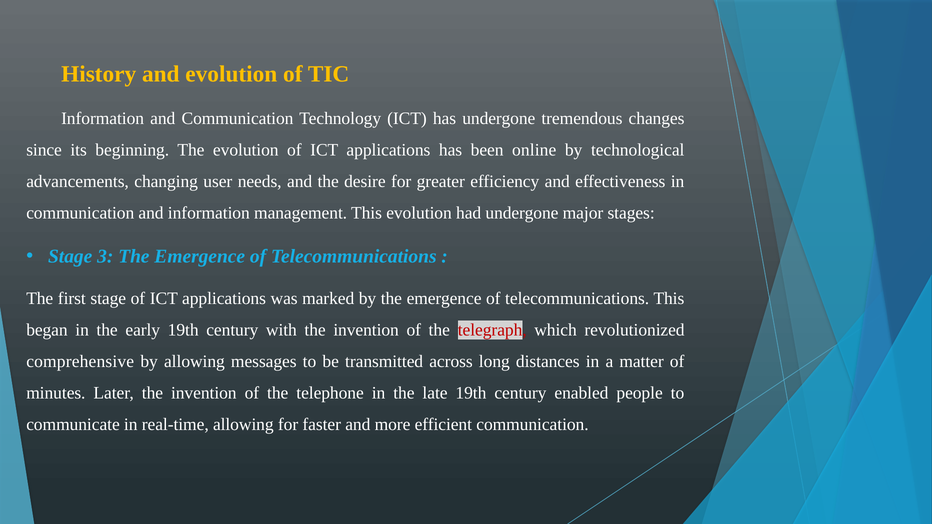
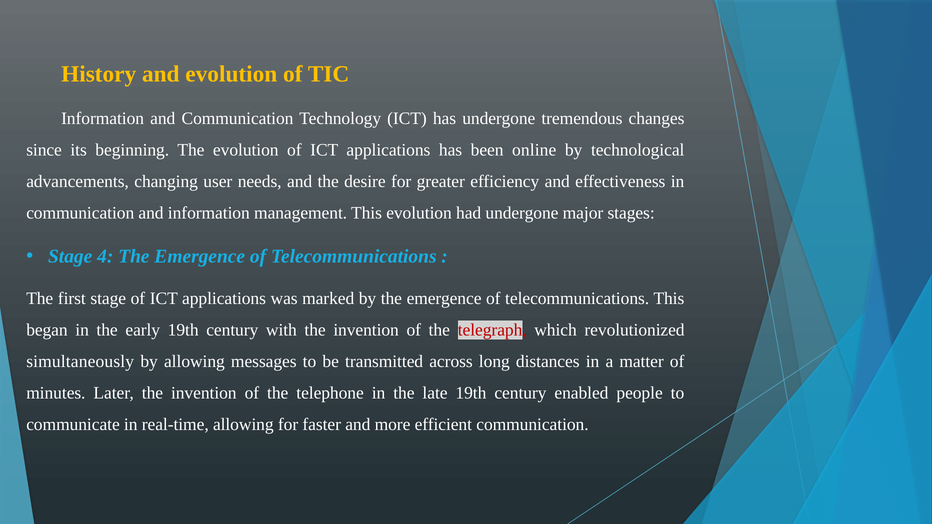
3: 3 -> 4 (105, 257)
comprehensive: comprehensive -> simultaneously (80, 362)
